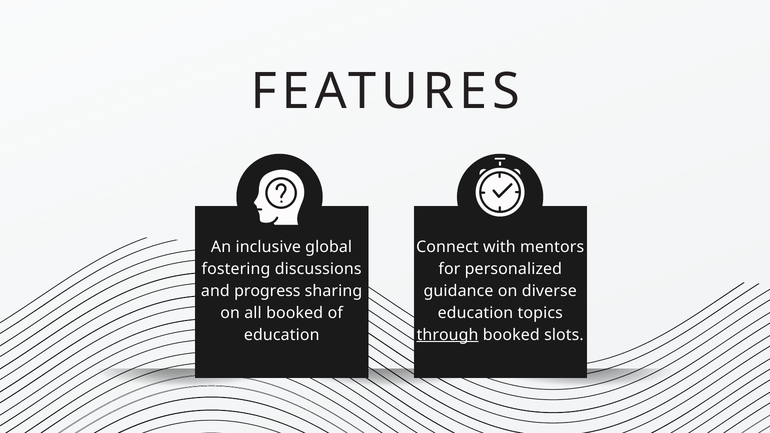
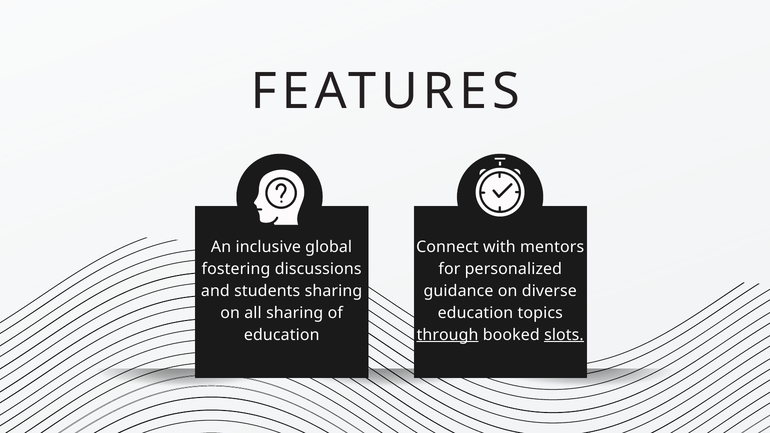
progress: progress -> students (267, 291)
all booked: booked -> sharing (295, 313)
slots underline: none -> present (564, 335)
